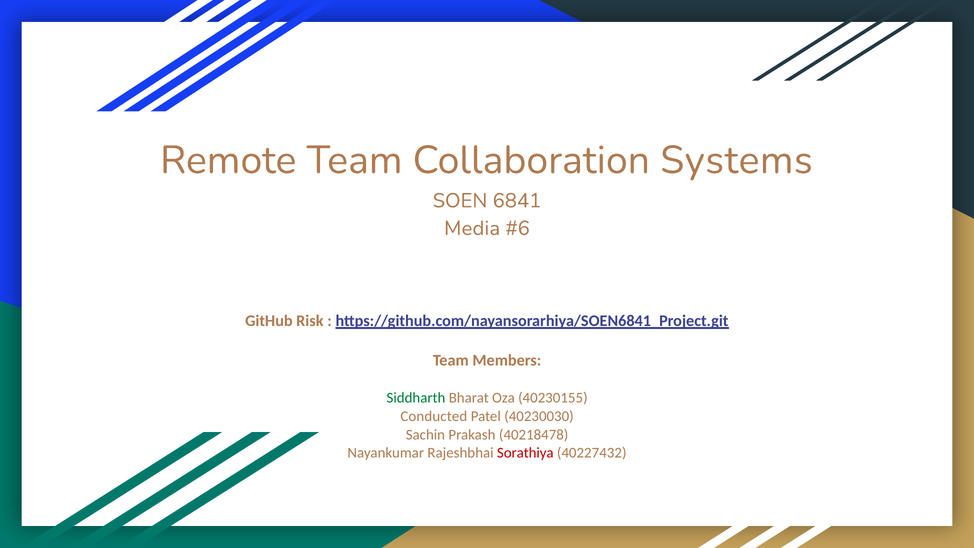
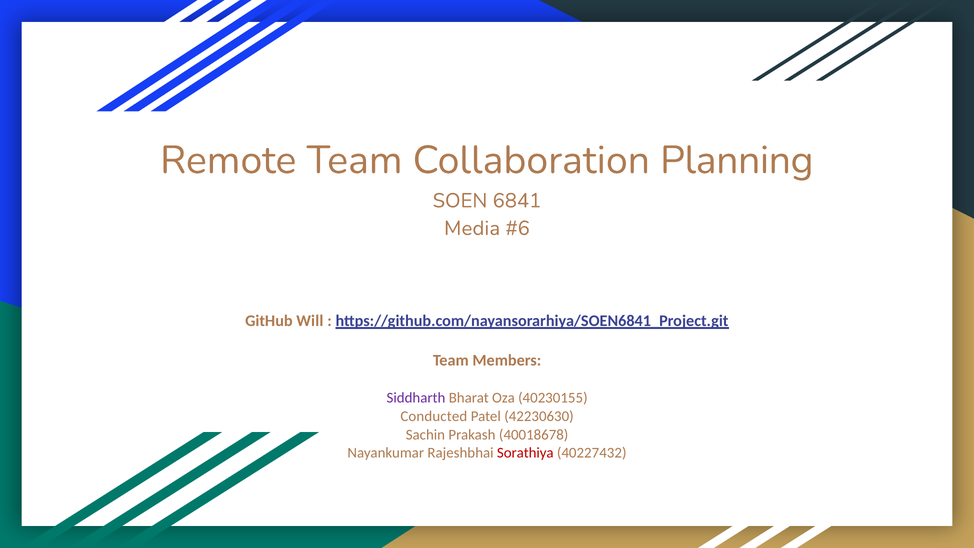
Systems: Systems -> Planning (737, 160)
Risk: Risk -> Will (310, 321)
Siddharth colour: green -> purple (416, 398)
40230030: 40230030 -> 42230630 (539, 416)
40218478: 40218478 -> 40018678 (534, 435)
